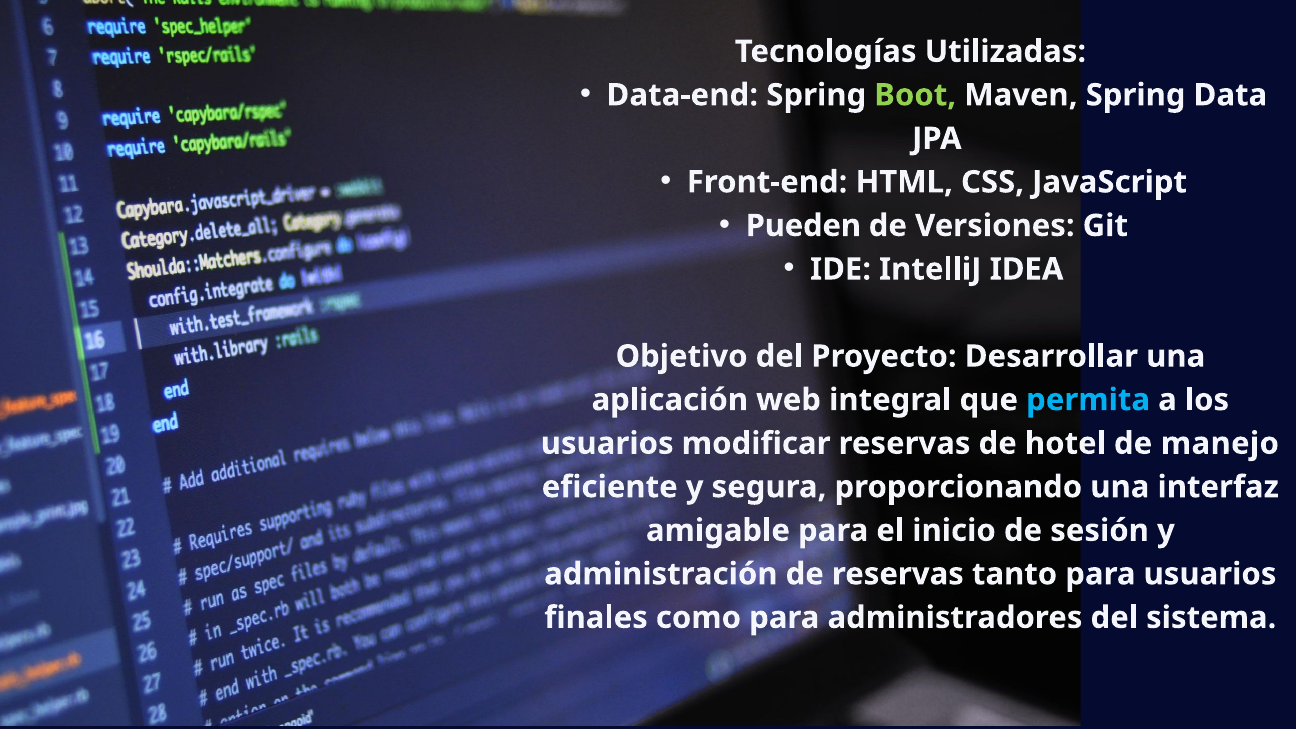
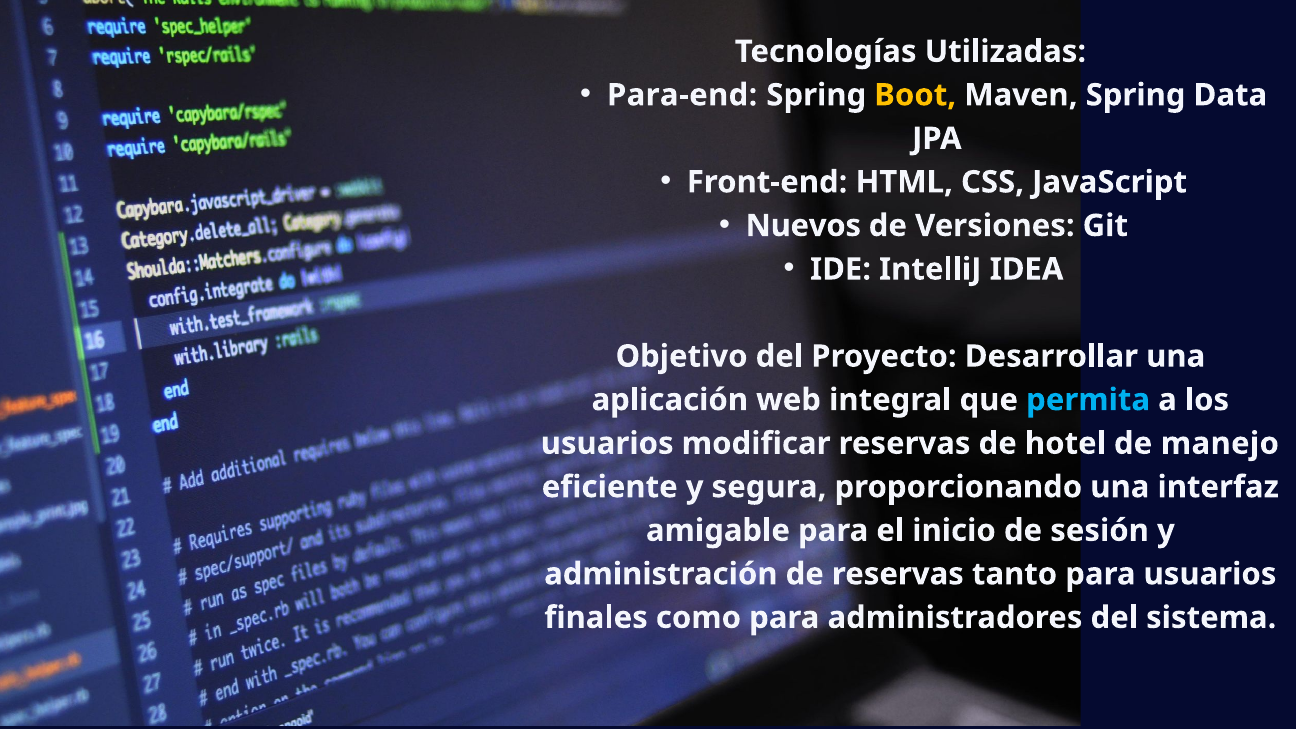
Data-end: Data-end -> Para-end (682, 95)
Boot colour: light green -> yellow (915, 95)
Pueden: Pueden -> Nuevos (803, 226)
